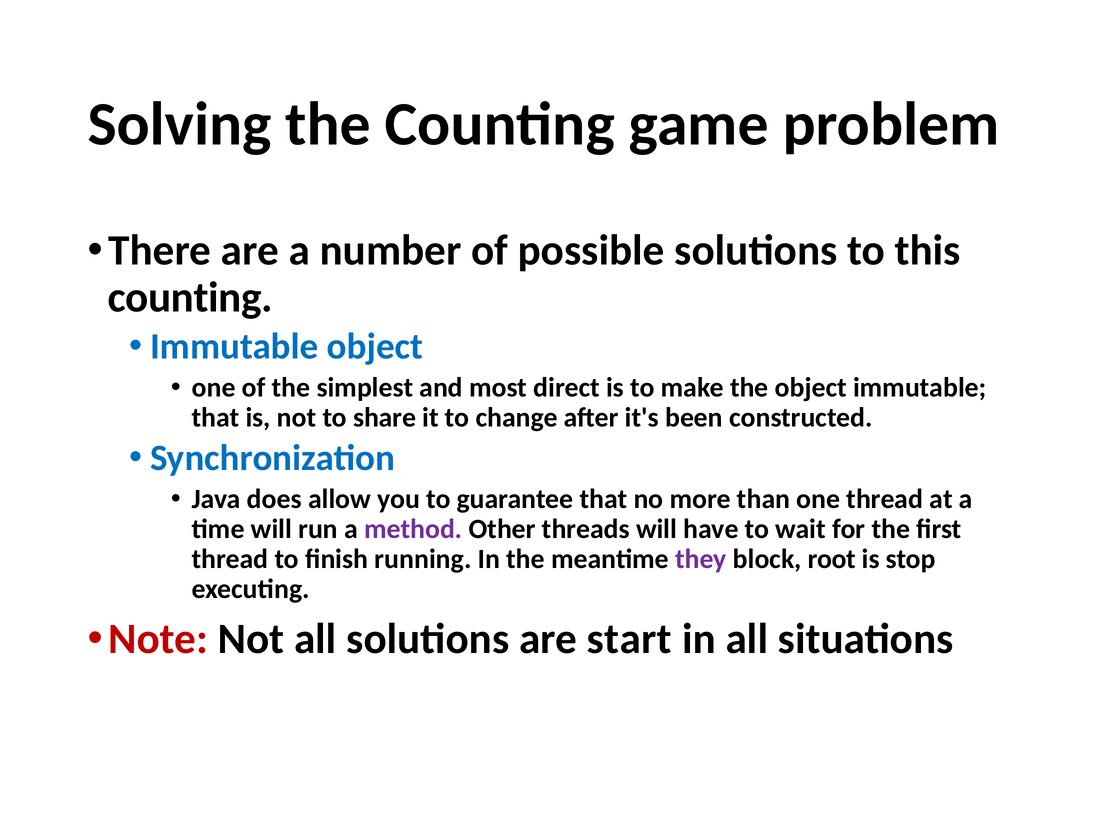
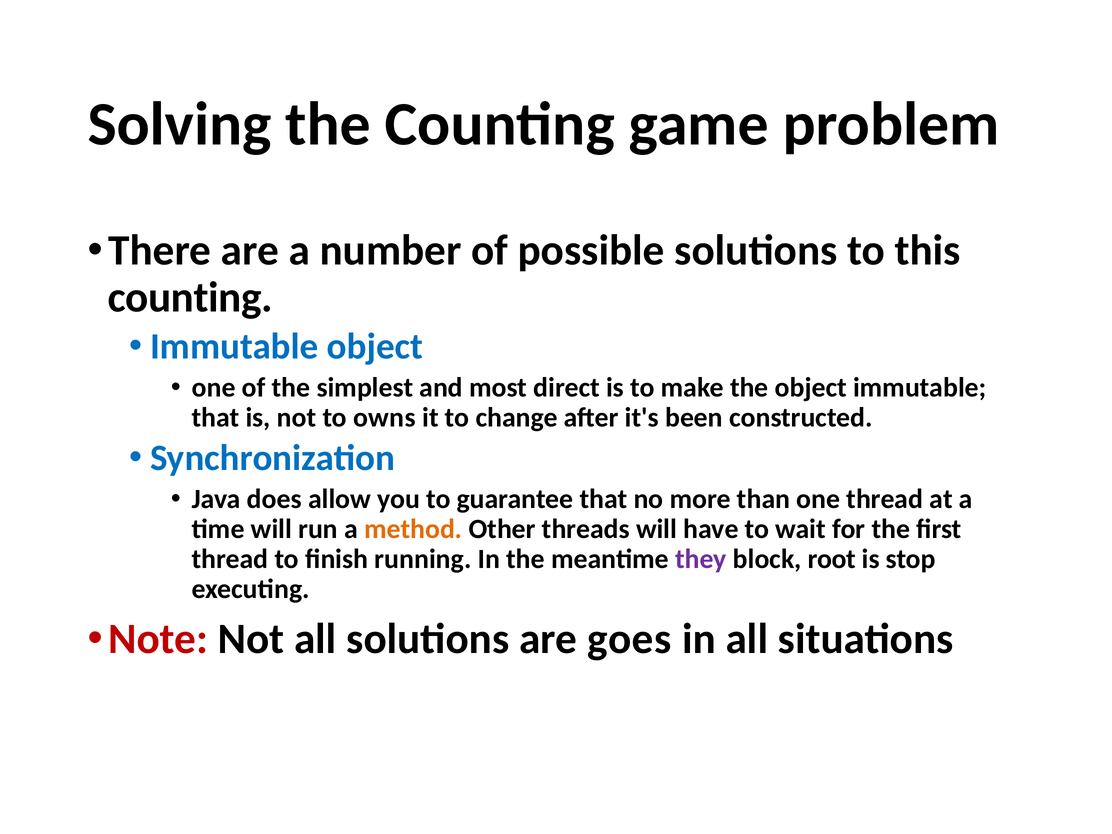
share: share -> owns (384, 417)
method colour: purple -> orange (413, 529)
start: start -> goes (629, 639)
